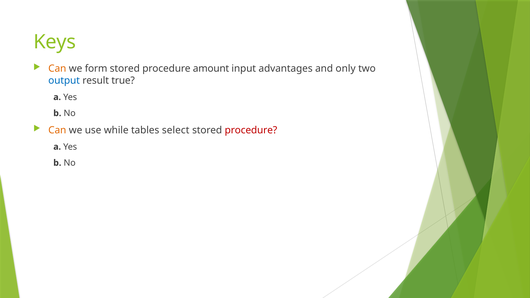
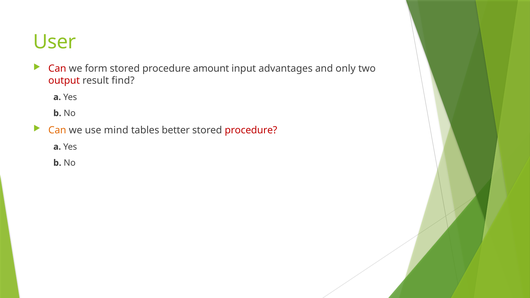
Keys: Keys -> User (55, 42)
Can colour: orange -> red (57, 69)
output colour: blue -> red (64, 80)
true: true -> find (123, 80)
while: while -> mind (116, 130)
select: select -> better (176, 130)
